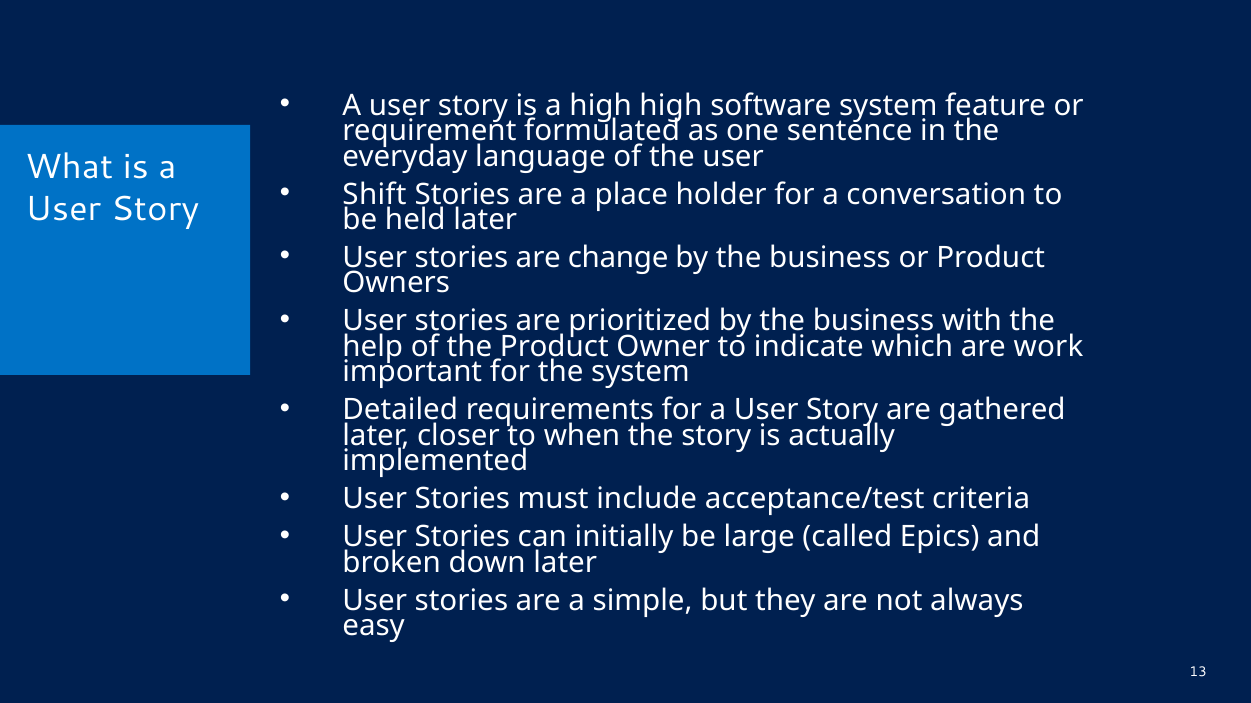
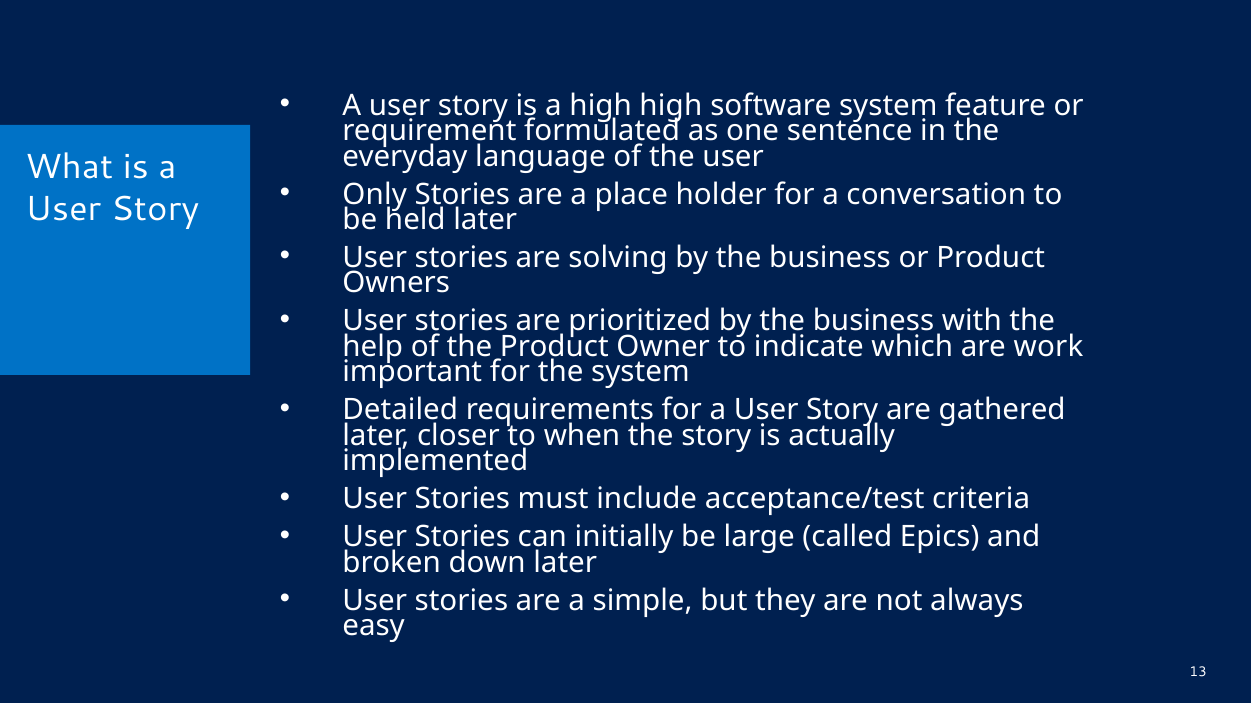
Shift: Shift -> Only (375, 194)
change: change -> solving (618, 258)
